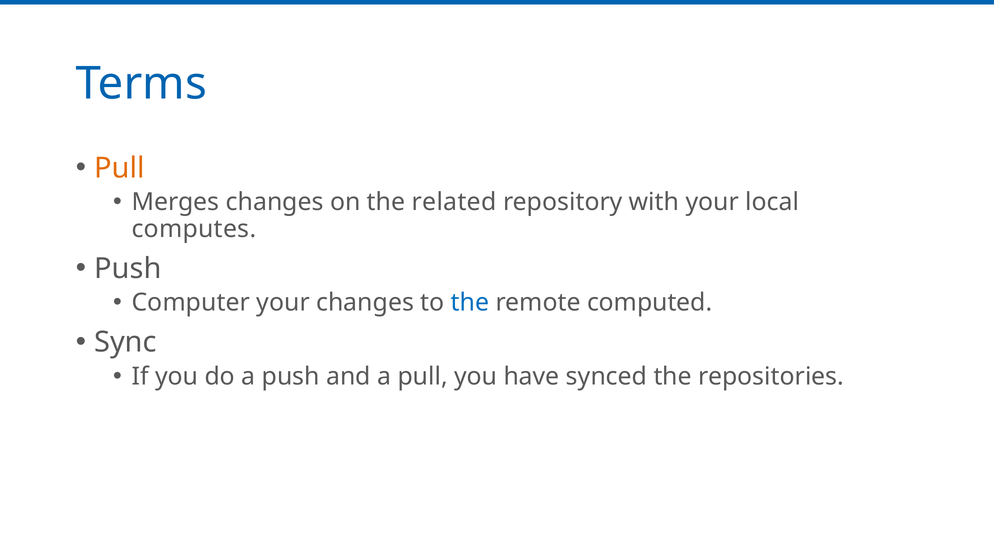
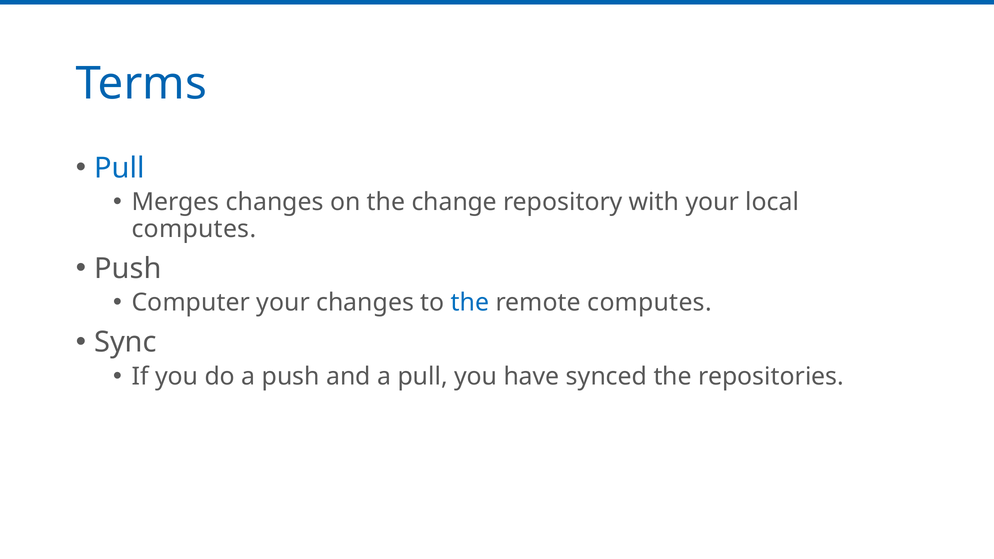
Pull colour: orange -> blue (120, 168)
related: related -> change (454, 202)
remote computed: computed -> computes (650, 303)
